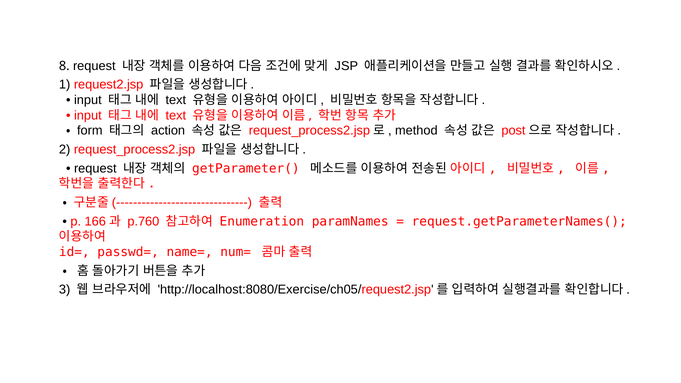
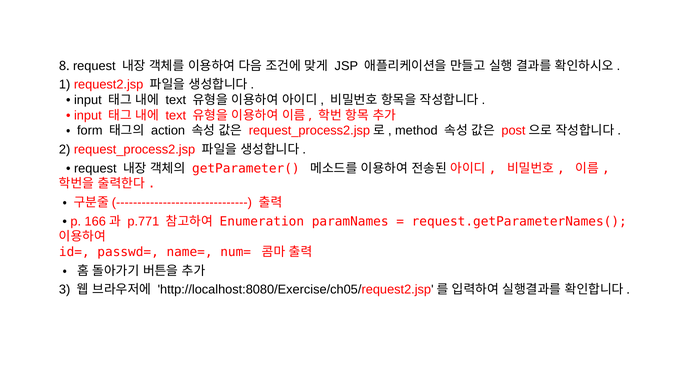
p.760: p.760 -> p.771 (143, 221)
